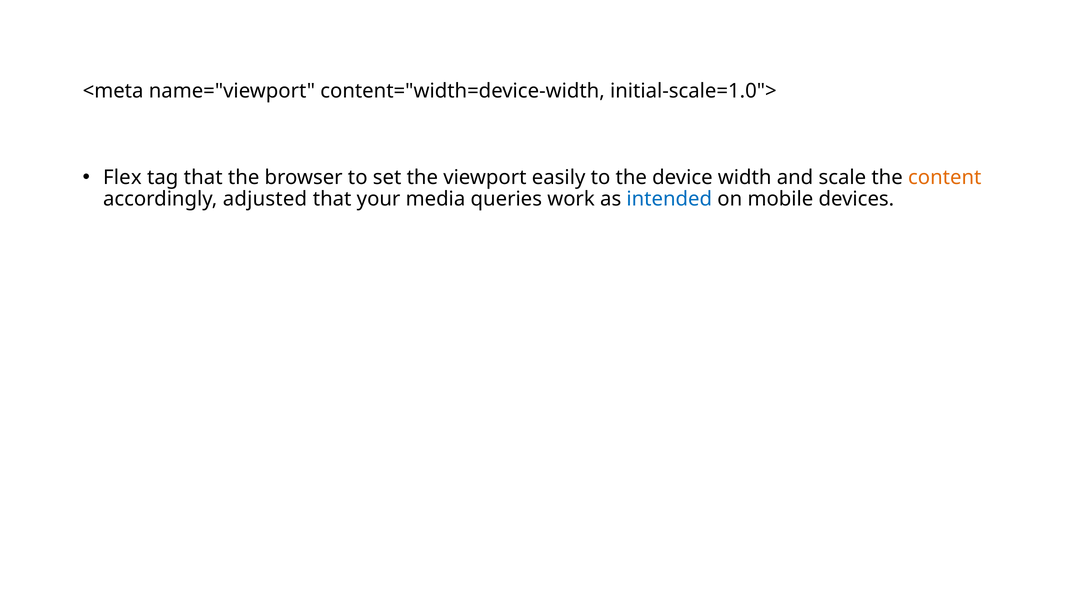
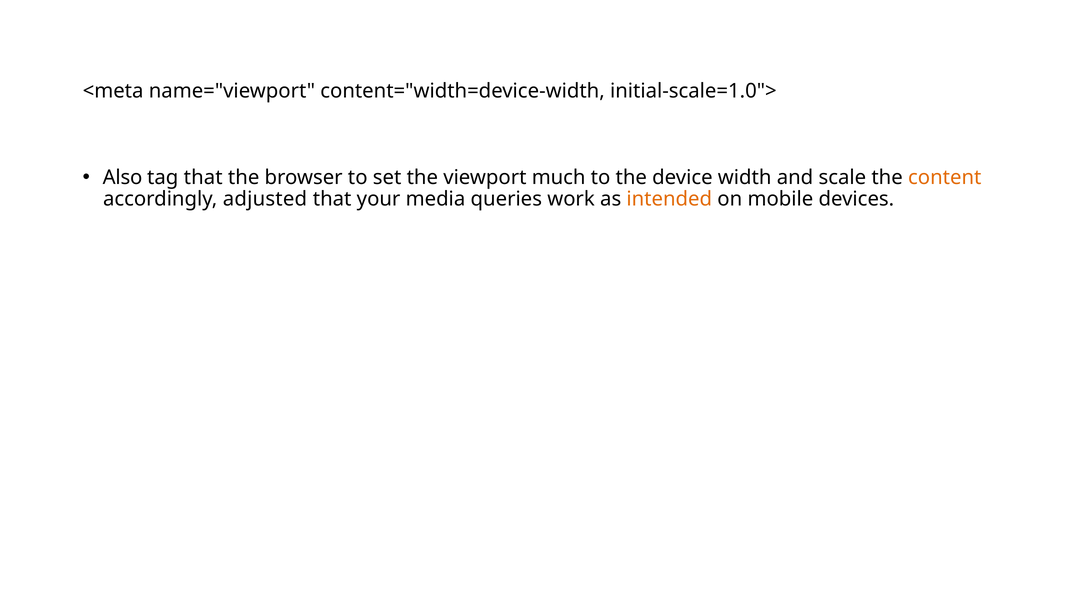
Flex: Flex -> Also (123, 177)
easily: easily -> much (559, 177)
intended colour: blue -> orange (669, 199)
